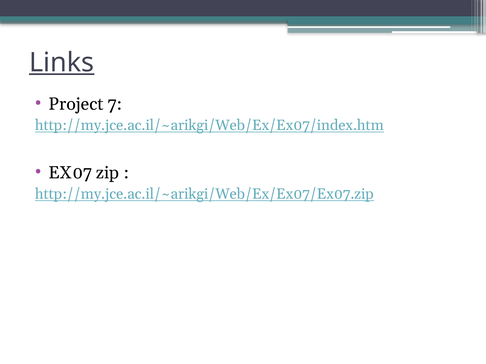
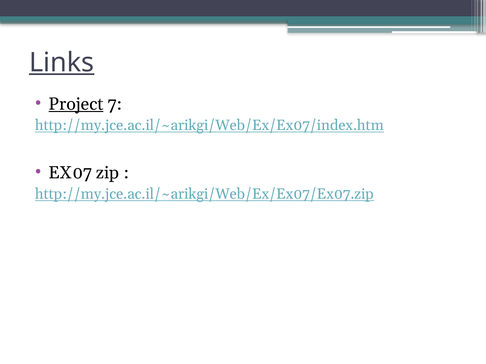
Project underline: none -> present (76, 104)
